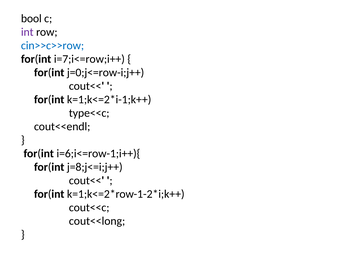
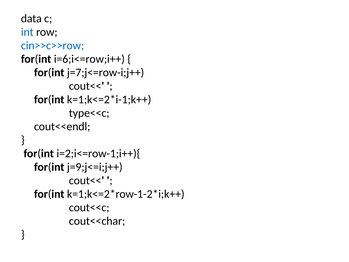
bool: bool -> data (31, 18)
int colour: purple -> blue (27, 32)
i=7;i<=row;i++: i=7;i<=row;i++ -> i=6;i<=row;i++ (89, 59)
j=0;j<=row-i;j++: j=0;j<=row-i;j++ -> j=7;j<=row-i;j++ (106, 72)
i=6;i<=row-1;i++){: i=6;i<=row-1;i++){ -> i=2;i<=row-1;i++){ (98, 153)
j=8;j<=i;j++: j=8;j<=i;j++ -> j=9;j<=i;j++ (95, 167)
cout<<long: cout<<long -> cout<<char (97, 221)
